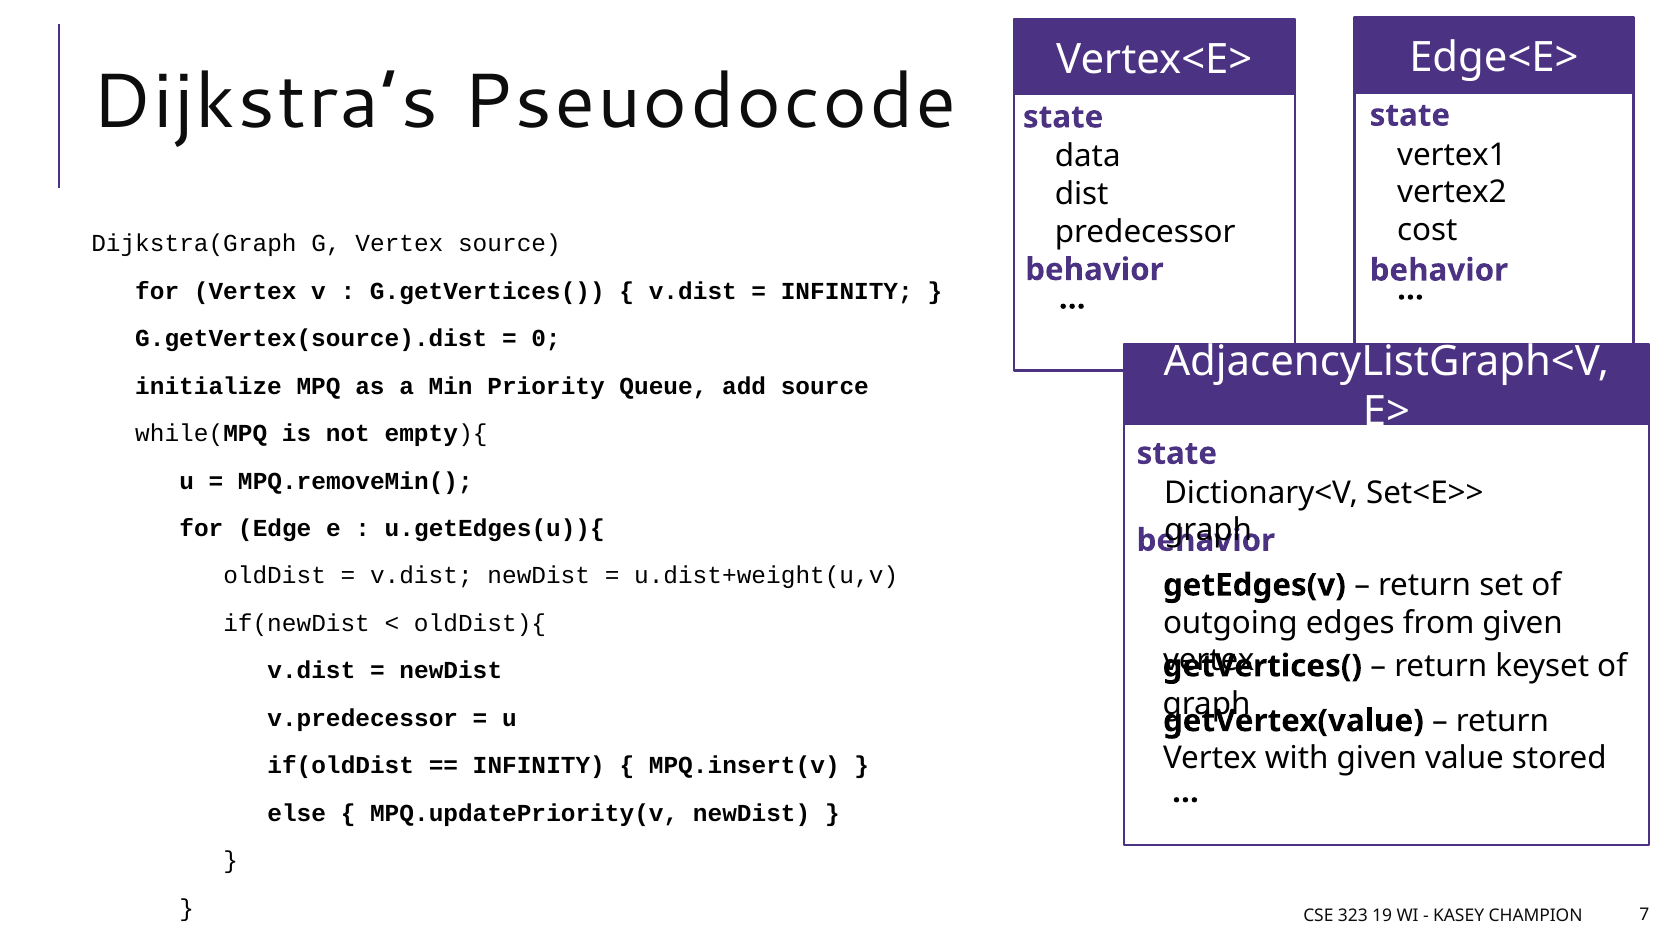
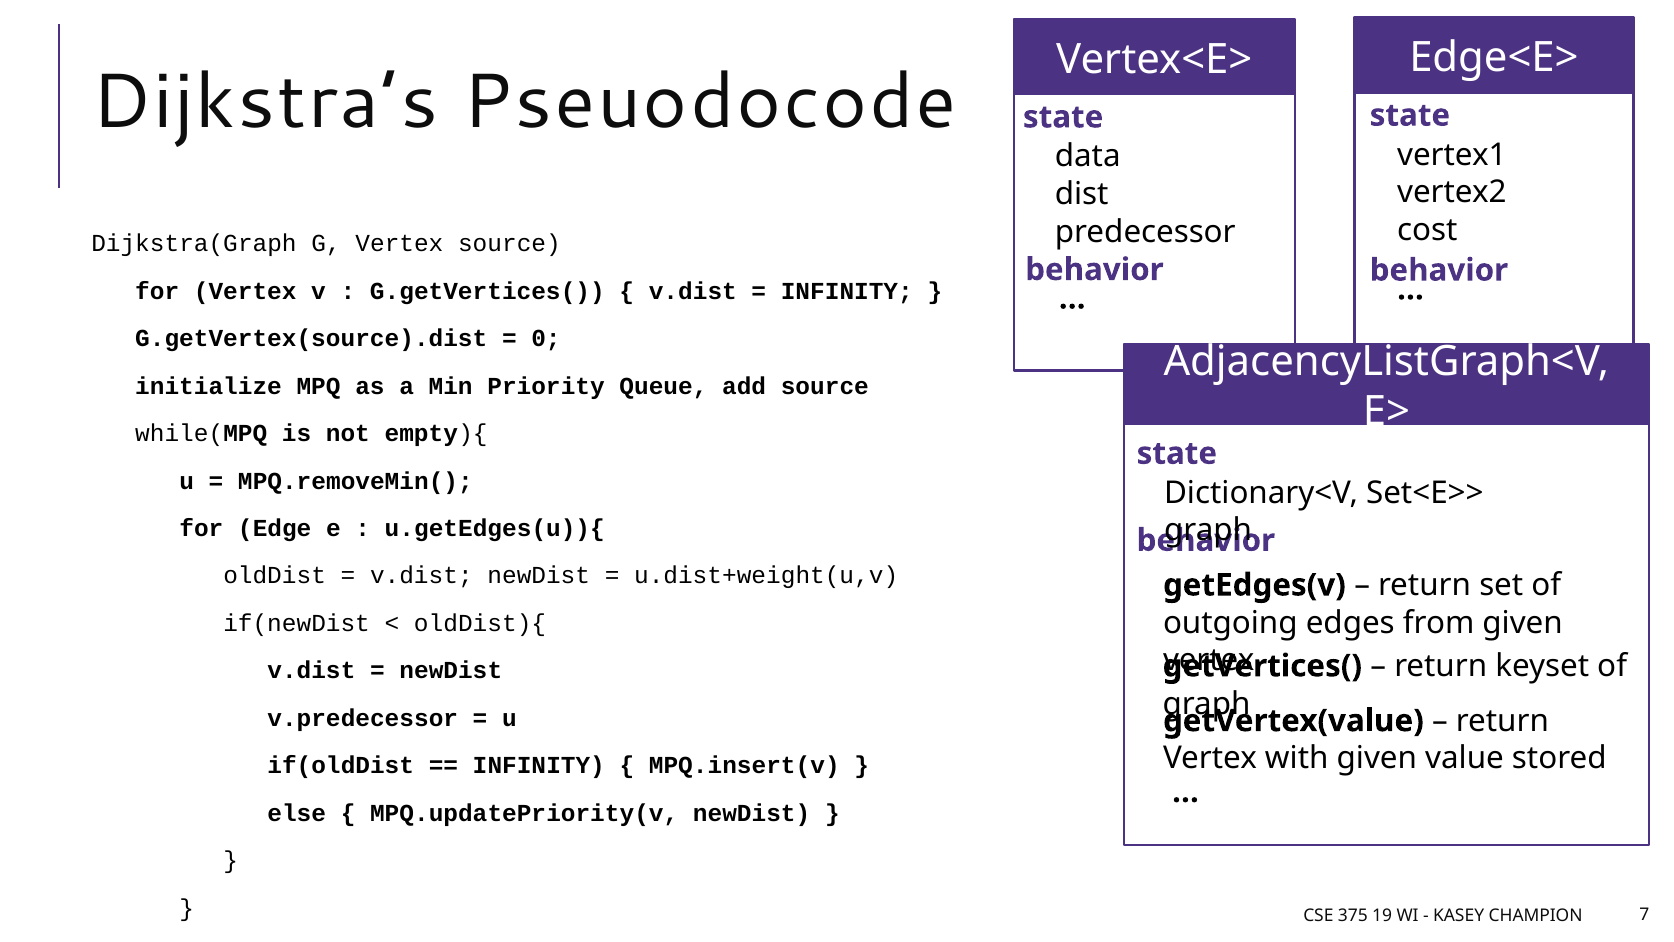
323: 323 -> 375 (1353, 915)
